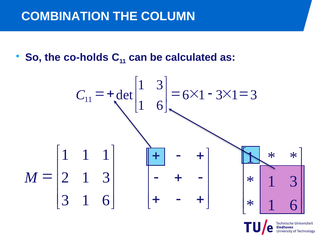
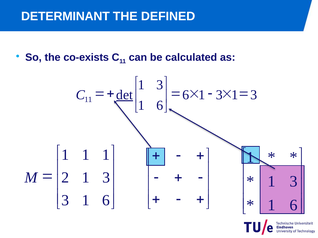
COMBINATION: COMBINATION -> DETERMINANT (65, 16)
COLUMN: COLUMN -> DEFINED (168, 16)
co-holds: co-holds -> co-exists (86, 57)
det underline: none -> present (125, 95)
